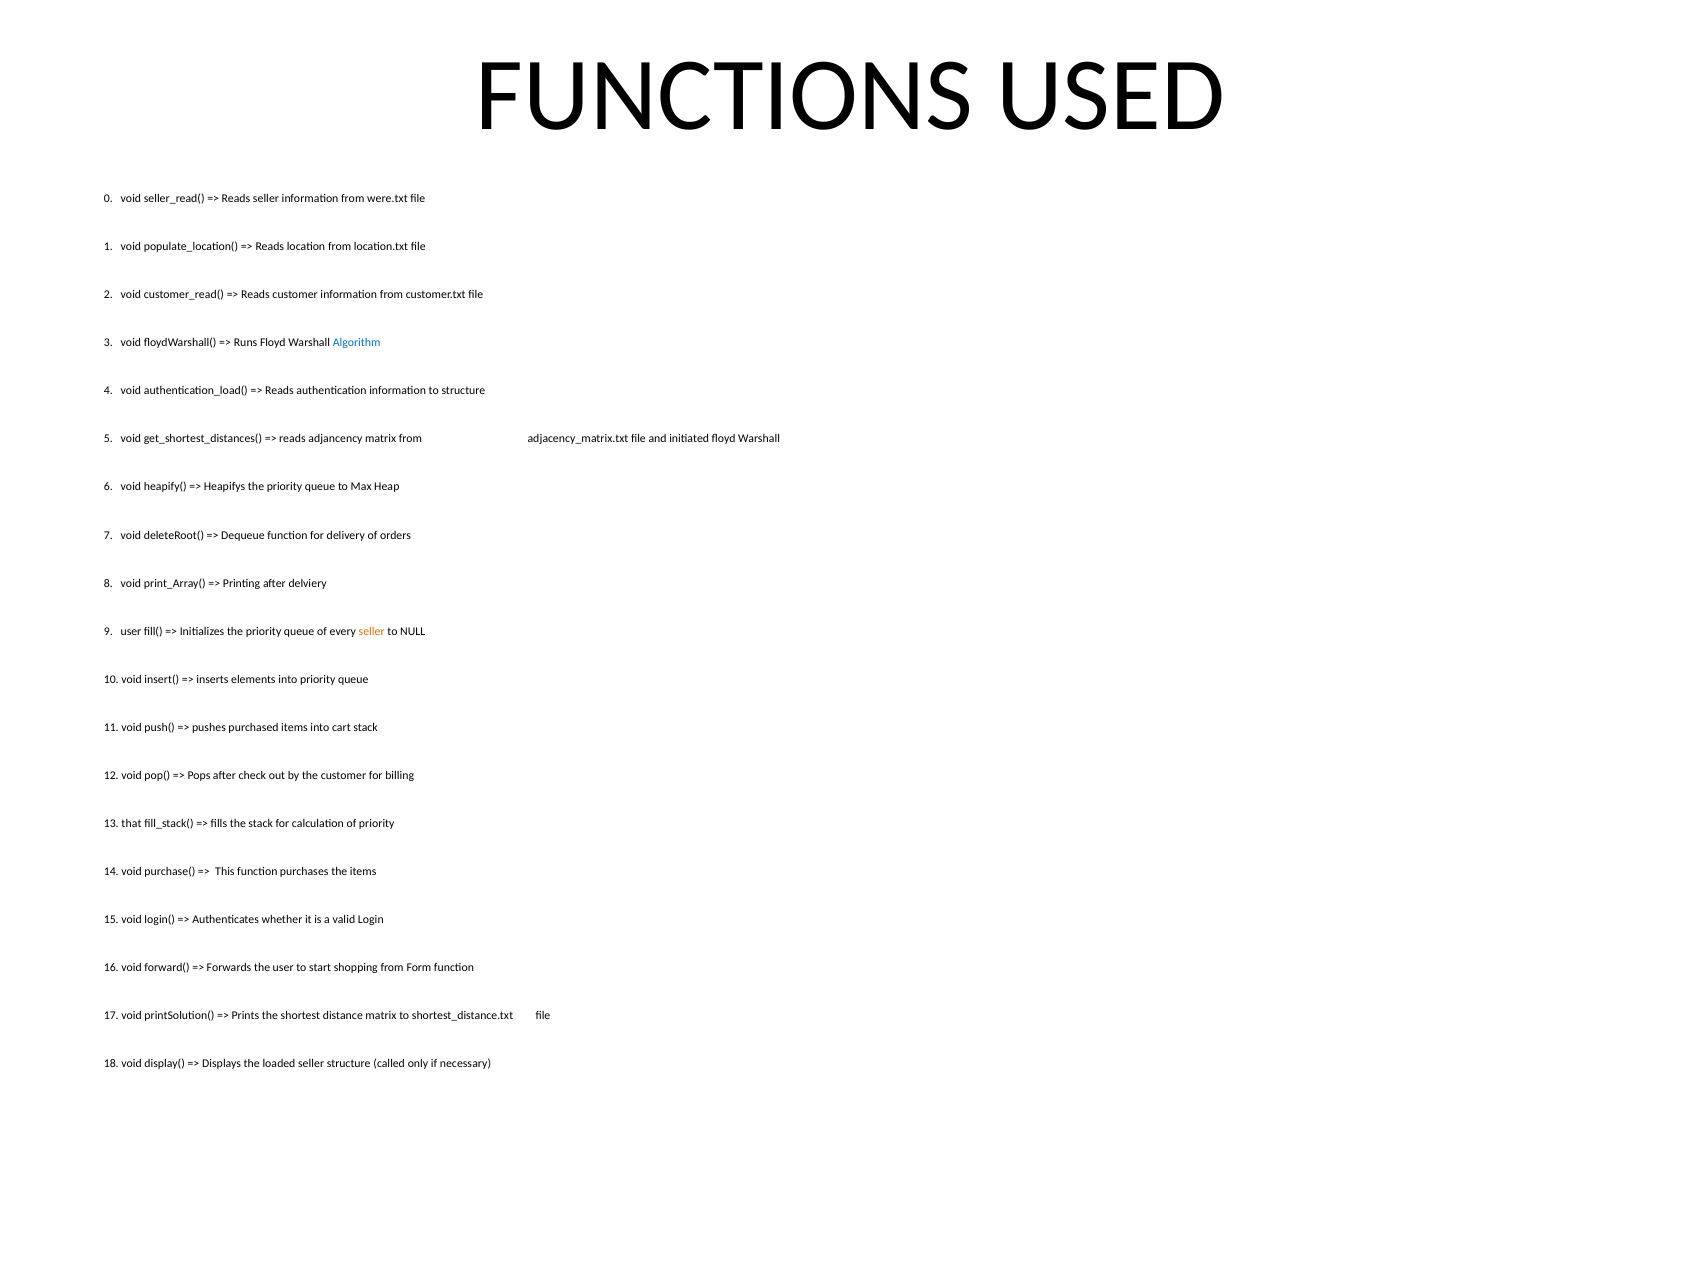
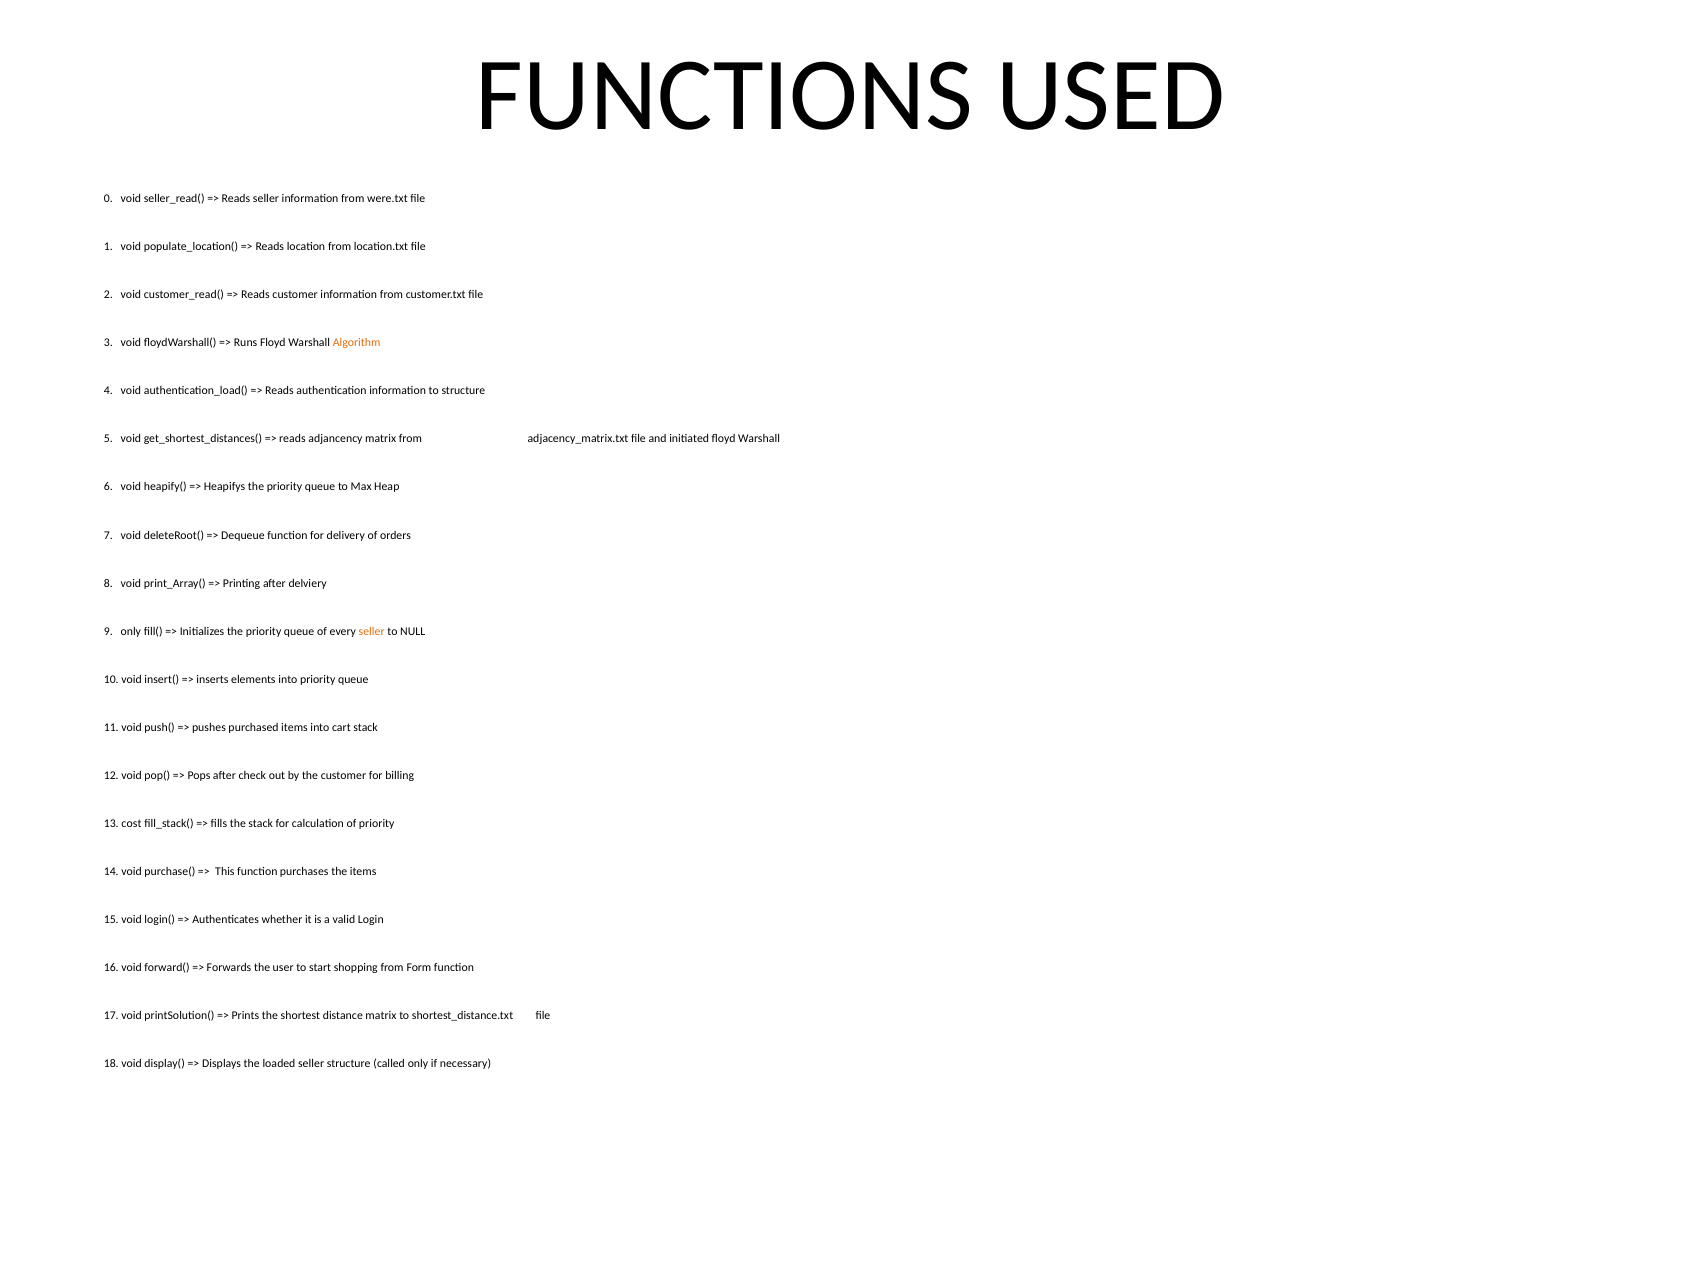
Algorithm colour: blue -> orange (357, 343)
9 user: user -> only (131, 631)
that: that -> cost (132, 823)
